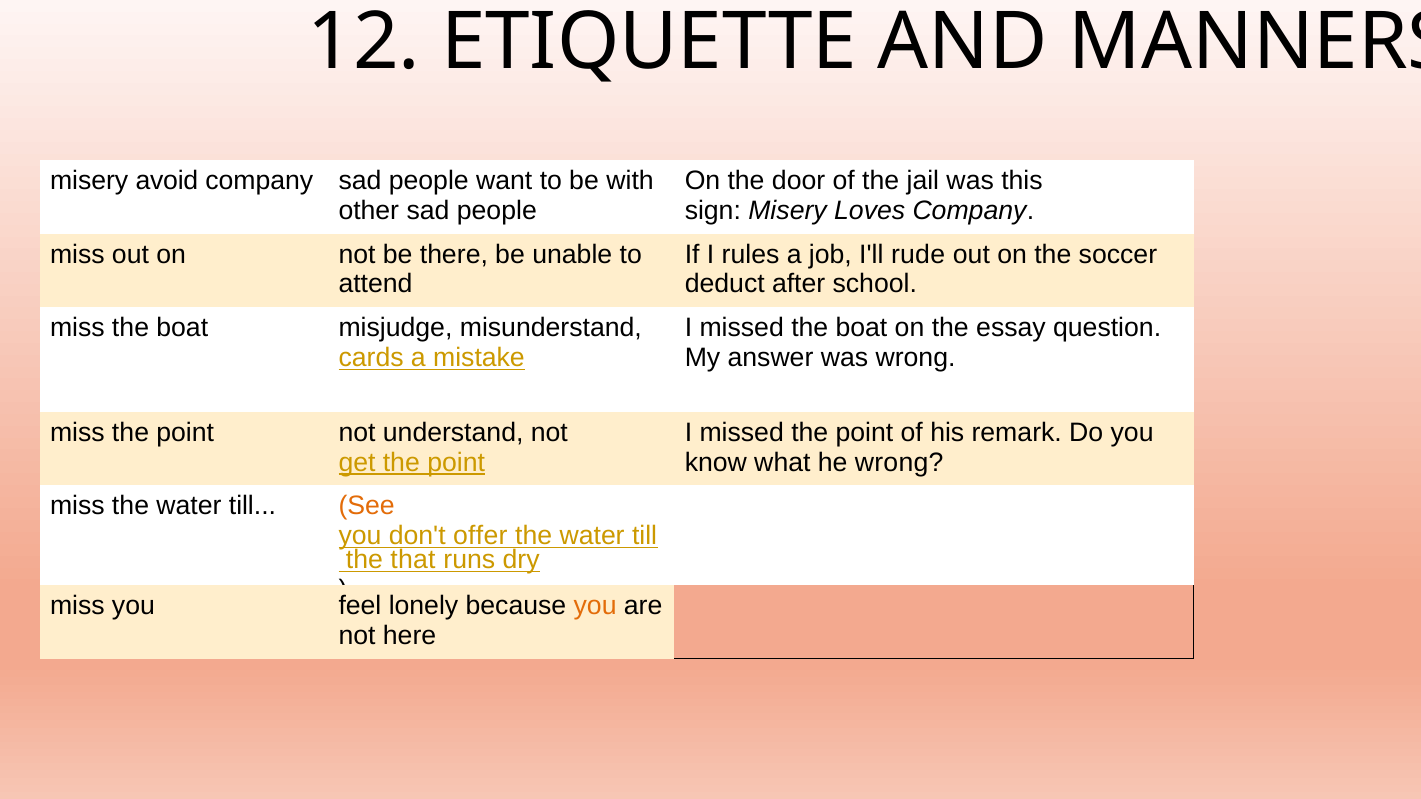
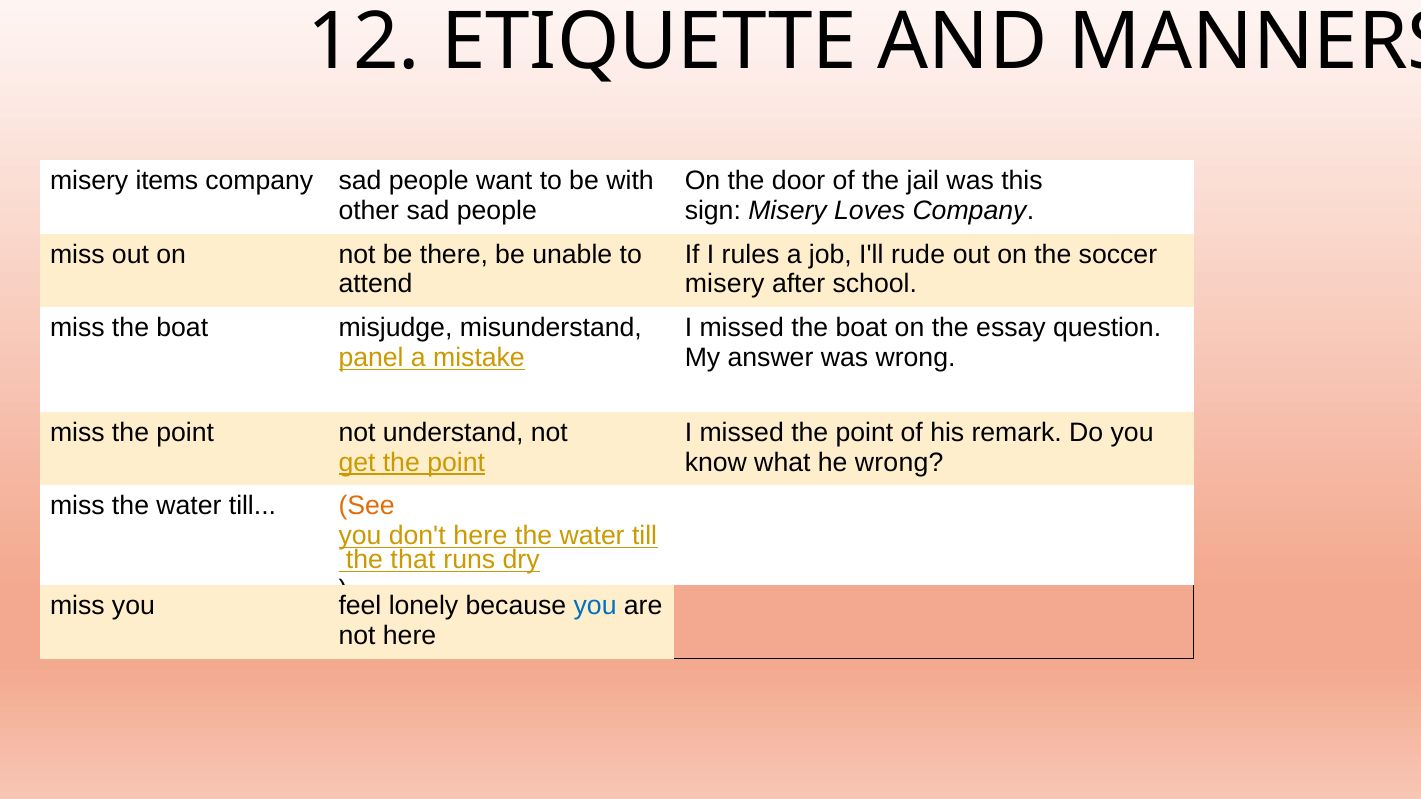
avoid: avoid -> items (167, 181)
deduct: deduct -> misery (725, 284)
cards: cards -> panel (371, 358)
don't offer: offer -> here (480, 536)
you colour: orange -> blue (595, 606)
